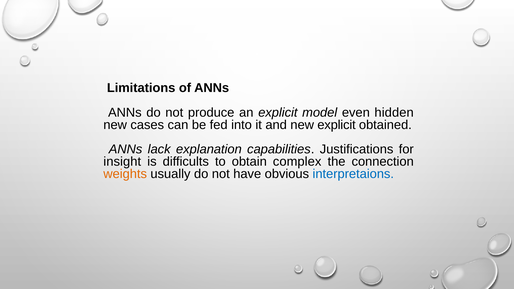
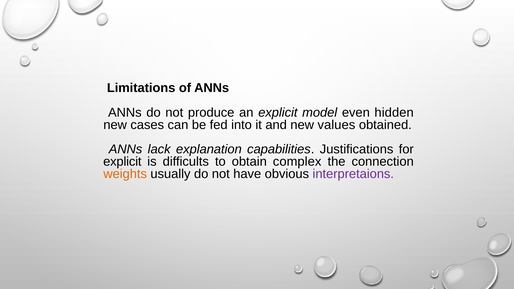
new explicit: explicit -> values (336, 125)
insight: insight -> explicit (122, 162)
interpretaions colour: blue -> purple (353, 174)
